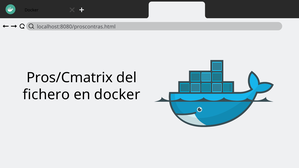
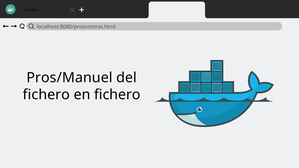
Pros/Cmatrix: Pros/Cmatrix -> Pros/Manuel (70, 78)
en docker: docker -> fichero (117, 95)
